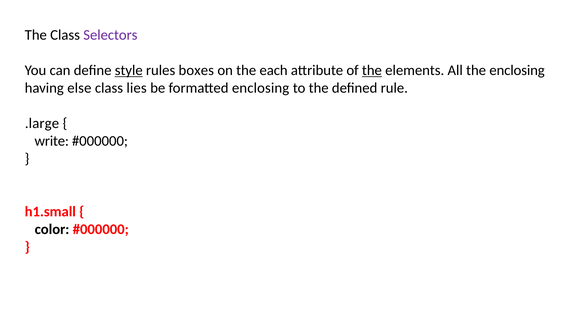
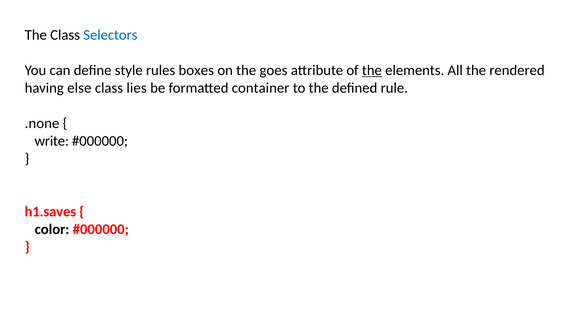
Selectors colour: purple -> blue (110, 35)
style underline: present -> none (129, 70)
each: each -> goes (273, 70)
the enclosing: enclosing -> rendered (517, 70)
formatted enclosing: enclosing -> container (261, 88)
.large: .large -> .none (42, 123)
h1.small: h1.small -> h1.saves (50, 211)
